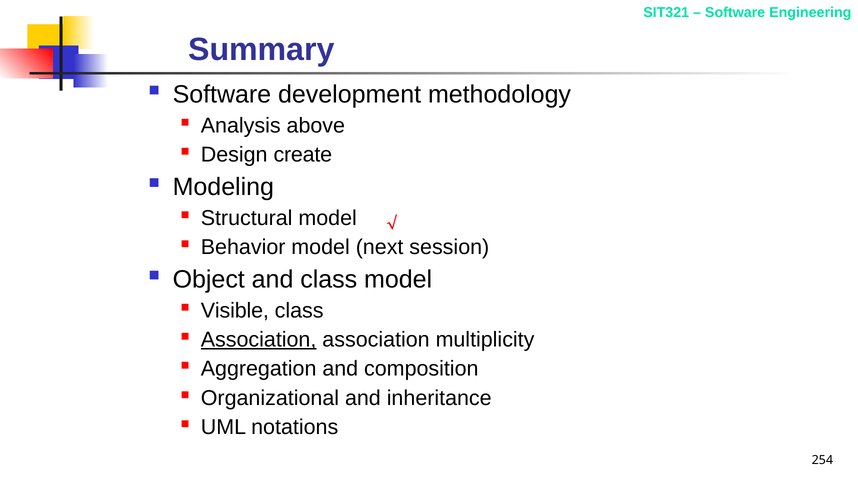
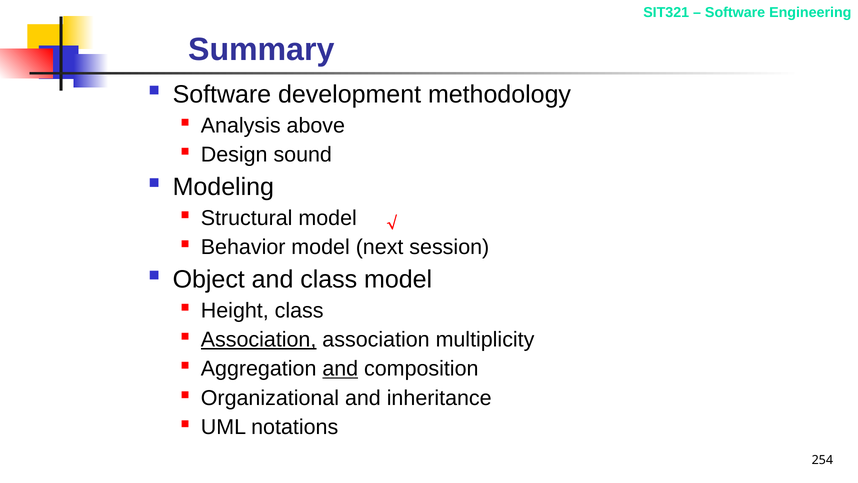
create: create -> sound (303, 155)
Visible: Visible -> Height (235, 310)
and underline: none -> present (340, 369)
